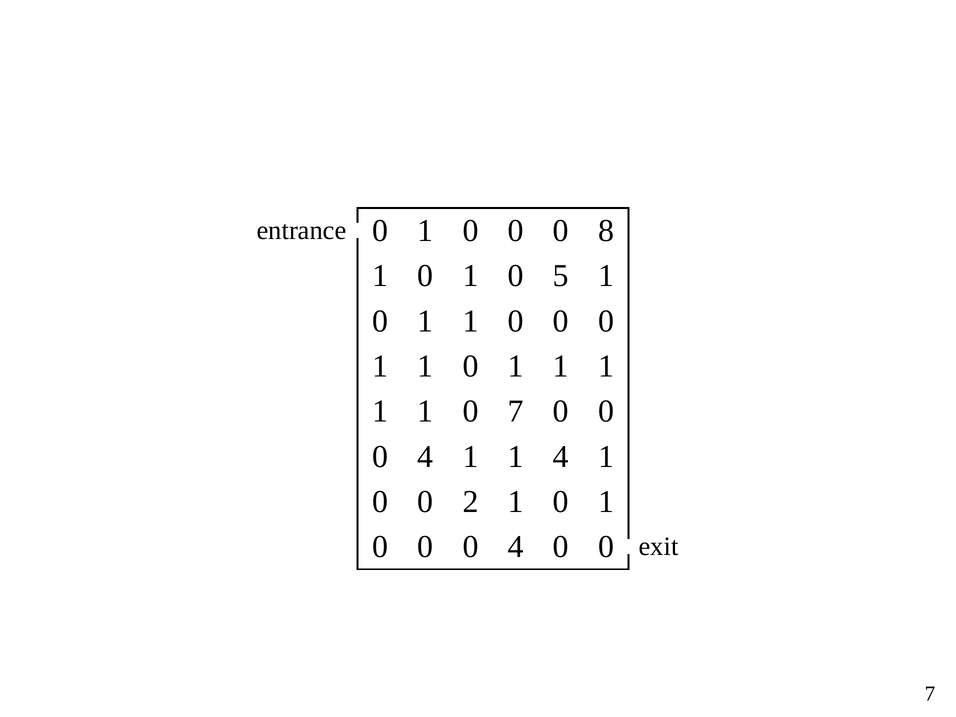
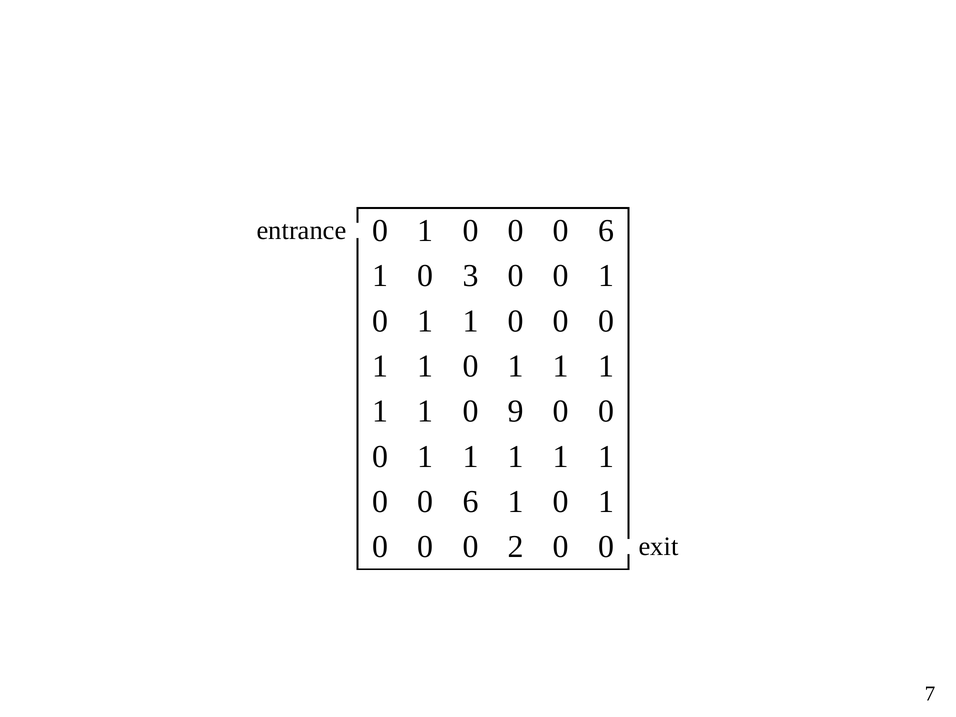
0 0 0 8: 8 -> 6 (606, 231)
1: 1 -> 3 (471, 276)
5: 5 -> 0 (561, 276)
0 7: 7 -> 9 (516, 411)
4: 4 -> 1 (425, 457)
4: 4 -> 1 (561, 457)
2: 2 -> 6 (471, 502)
4: 4 -> 2 (516, 547)
